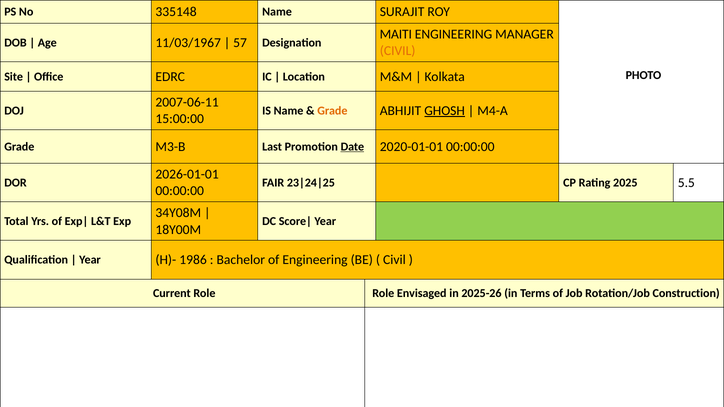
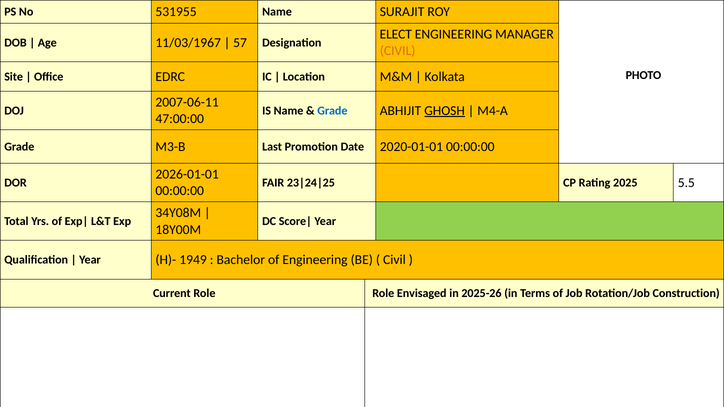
335148: 335148 -> 531955 (176, 12)
MAITI: MAITI -> ELECT (396, 34)
Grade colour: orange -> blue (332, 111)
15:00:00: 15:00:00 -> 47:00:00 (180, 119)
Date underline: present -> none (352, 147)
1986: 1986 -> 1949 (193, 260)
